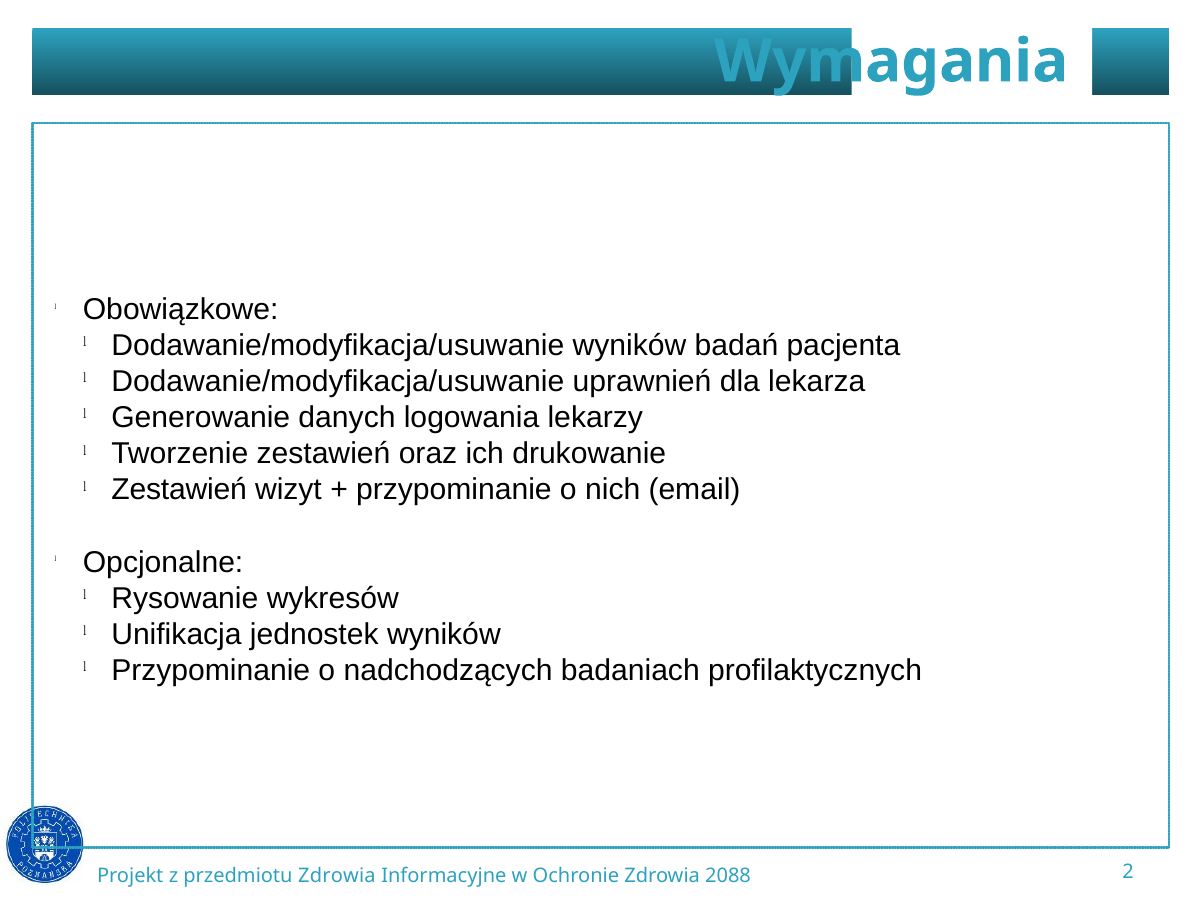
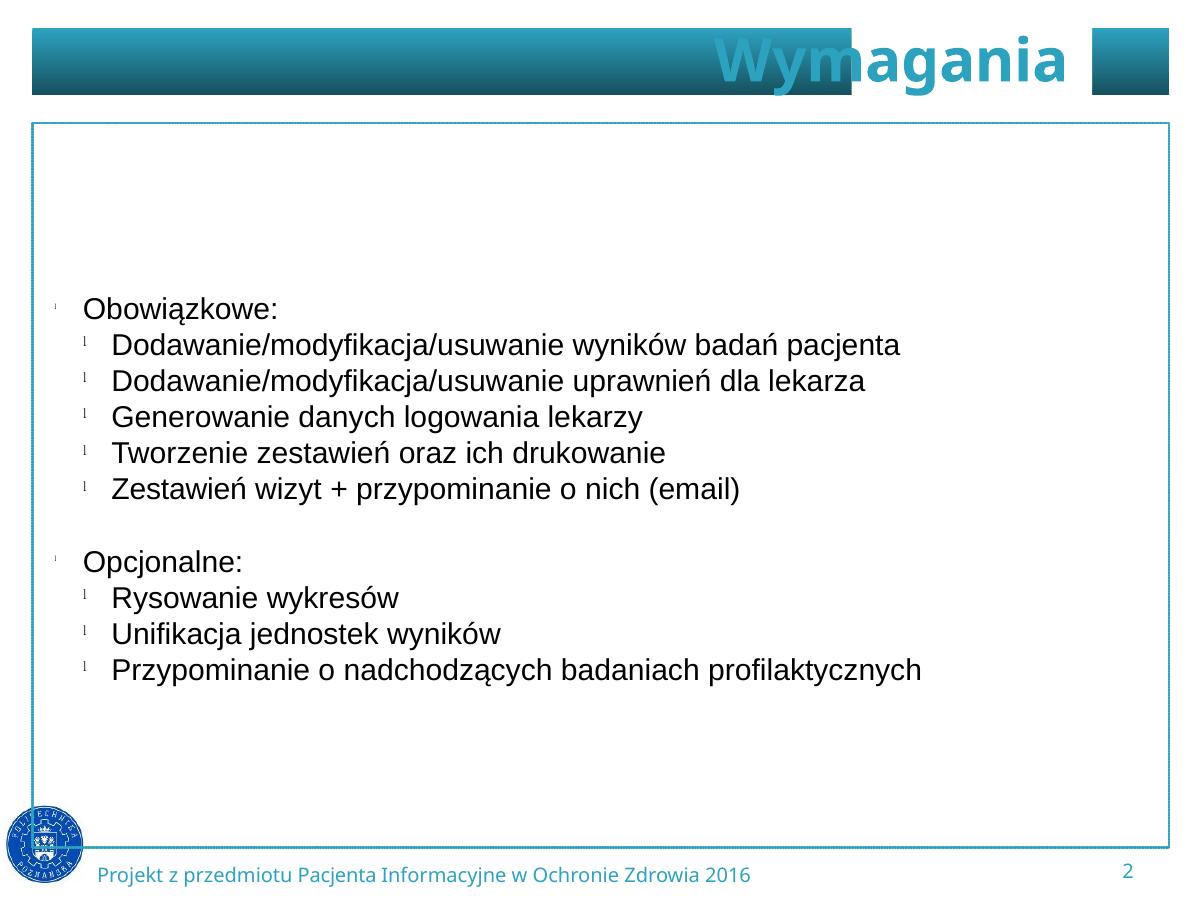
przedmiotu Zdrowia: Zdrowia -> Pacjenta (337, 875)
2088: 2088 -> 2016 (728, 875)
